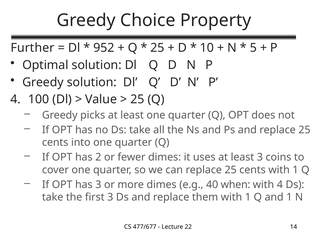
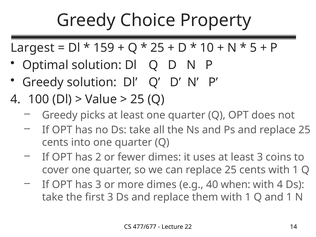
Further: Further -> Largest (32, 48)
952: 952 -> 159 (104, 48)
